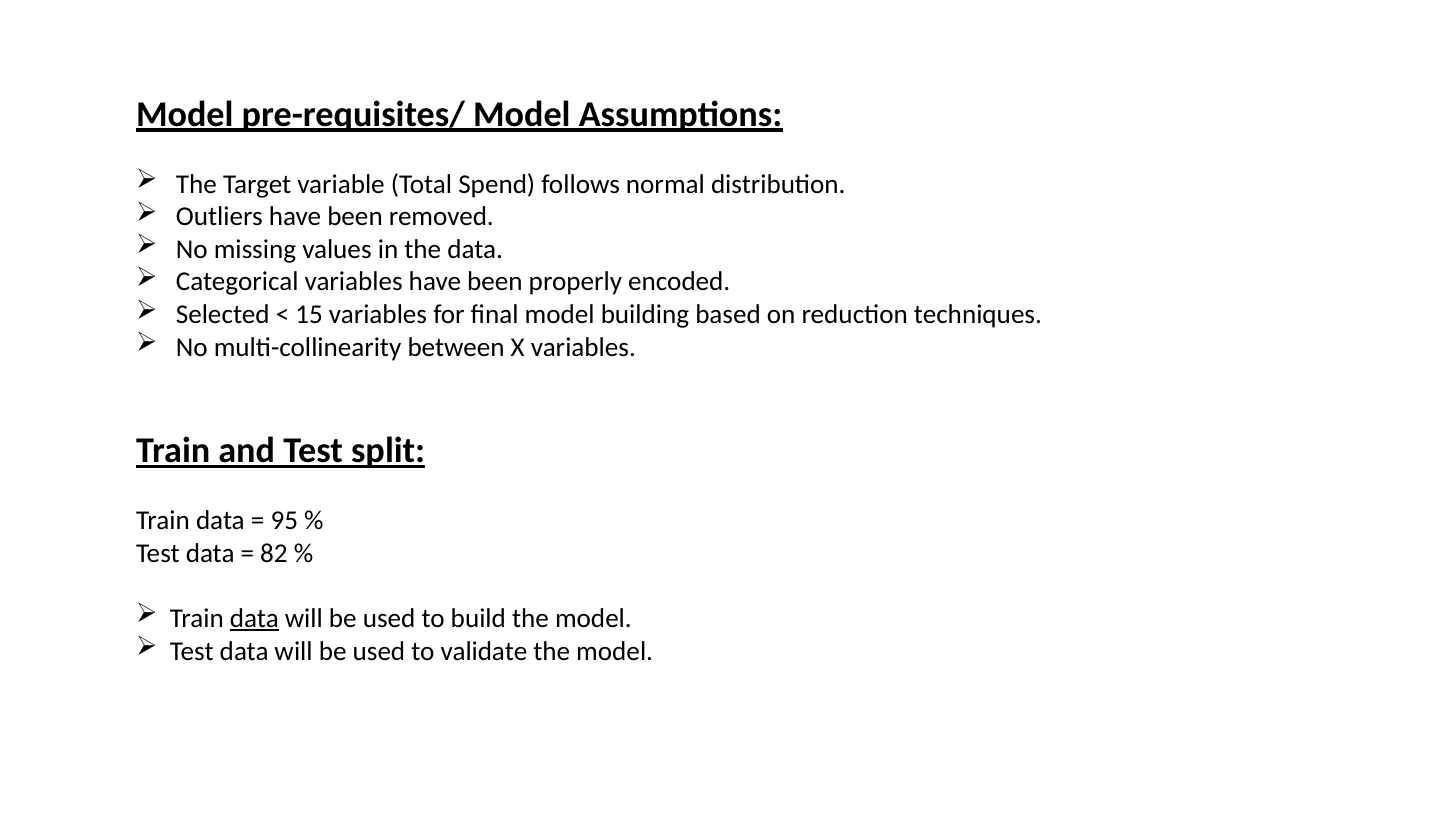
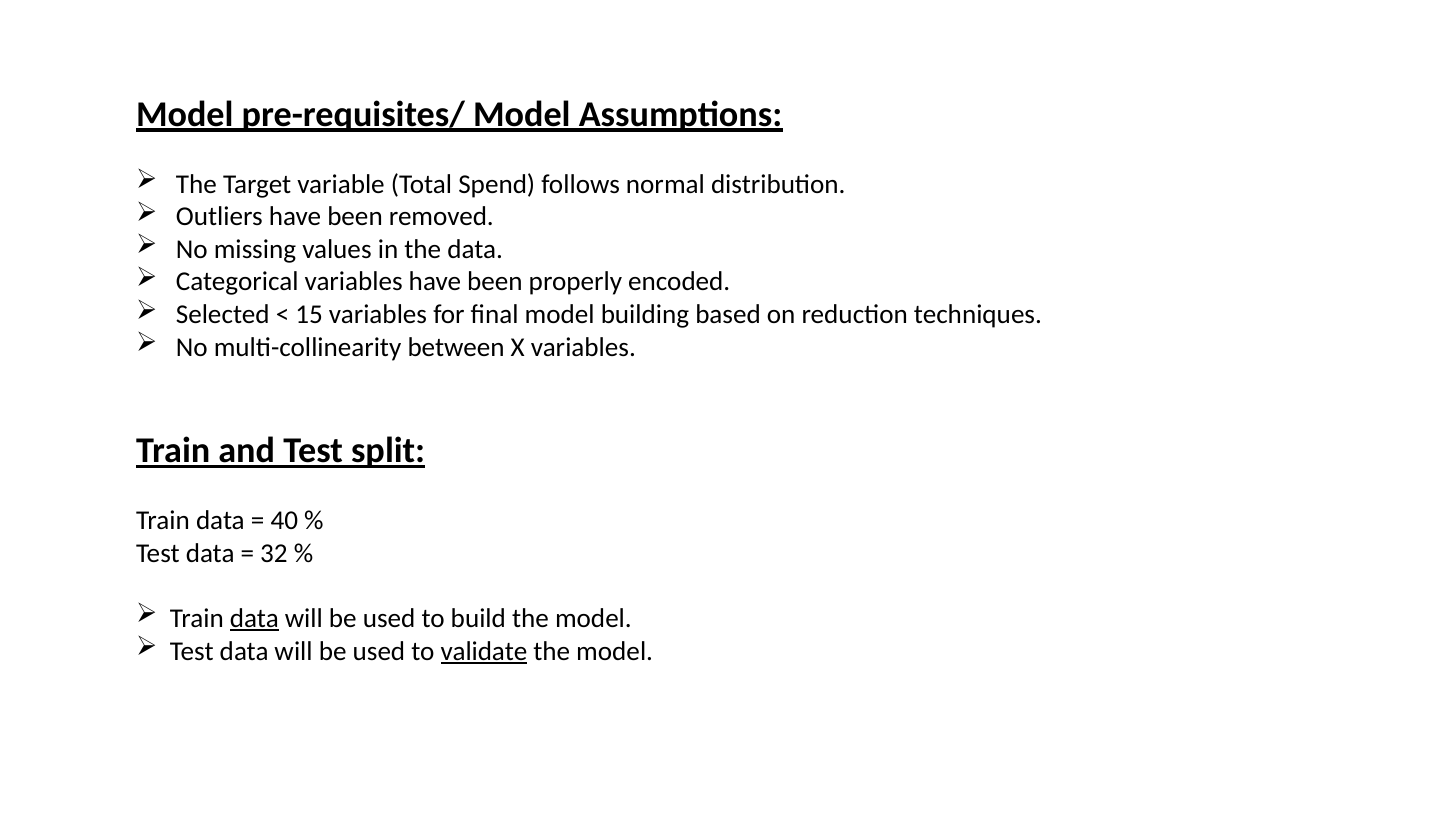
95: 95 -> 40 (284, 521)
82: 82 -> 32 (274, 554)
validate underline: none -> present (484, 651)
